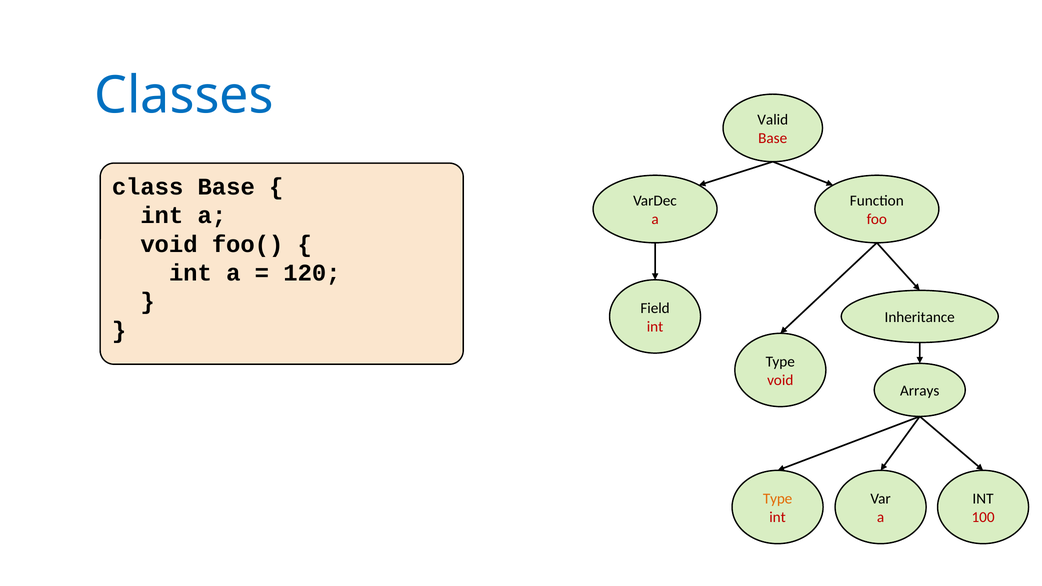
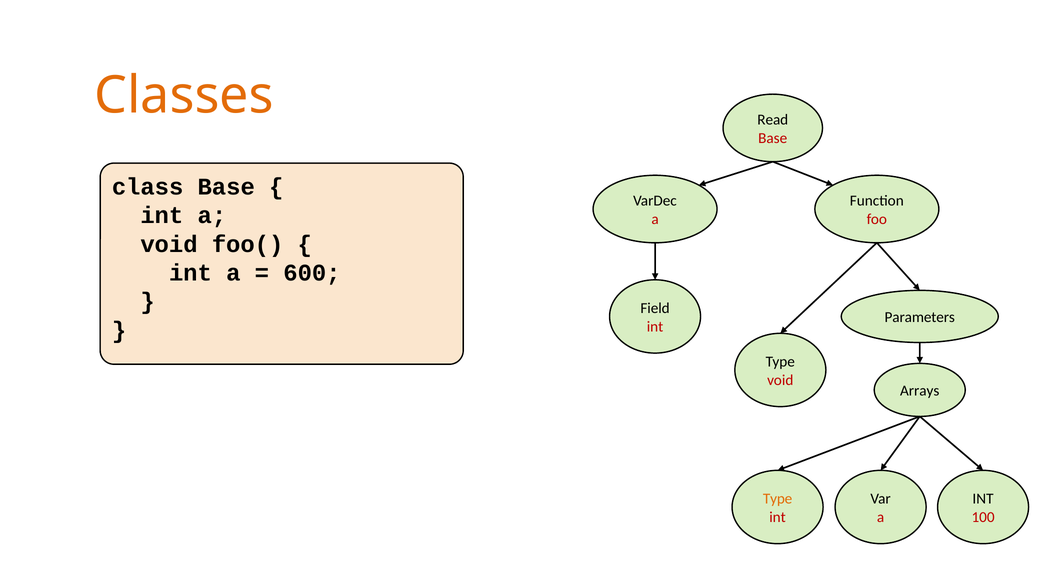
Classes colour: blue -> orange (184, 96)
Valid: Valid -> Read (773, 120)
120: 120 -> 600 (312, 273)
Inheritance: Inheritance -> Parameters (920, 318)
